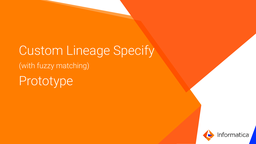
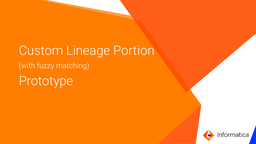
Specify: Specify -> Portion (134, 51)
